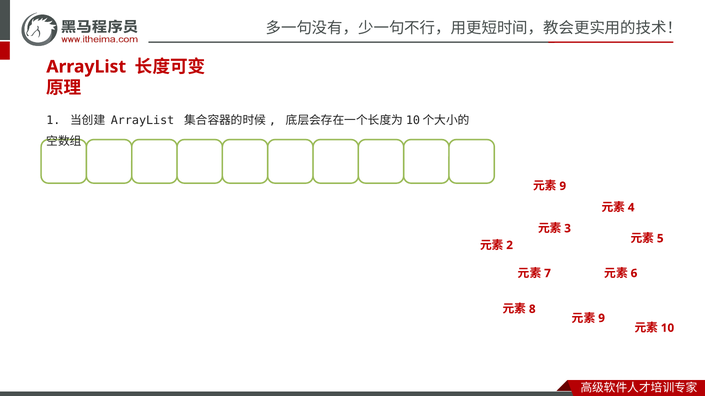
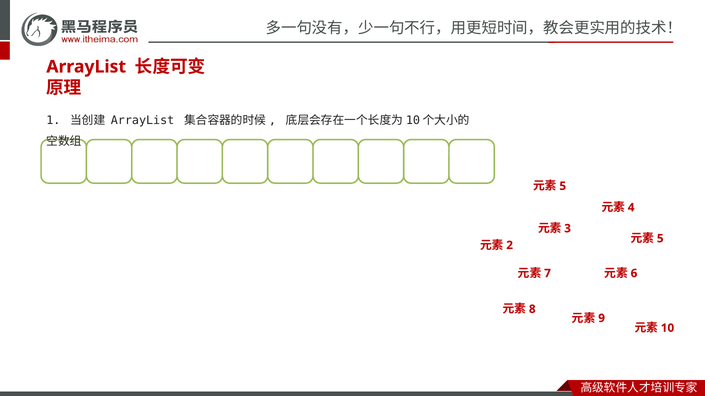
9: 9 -> 5 (563, 186)
